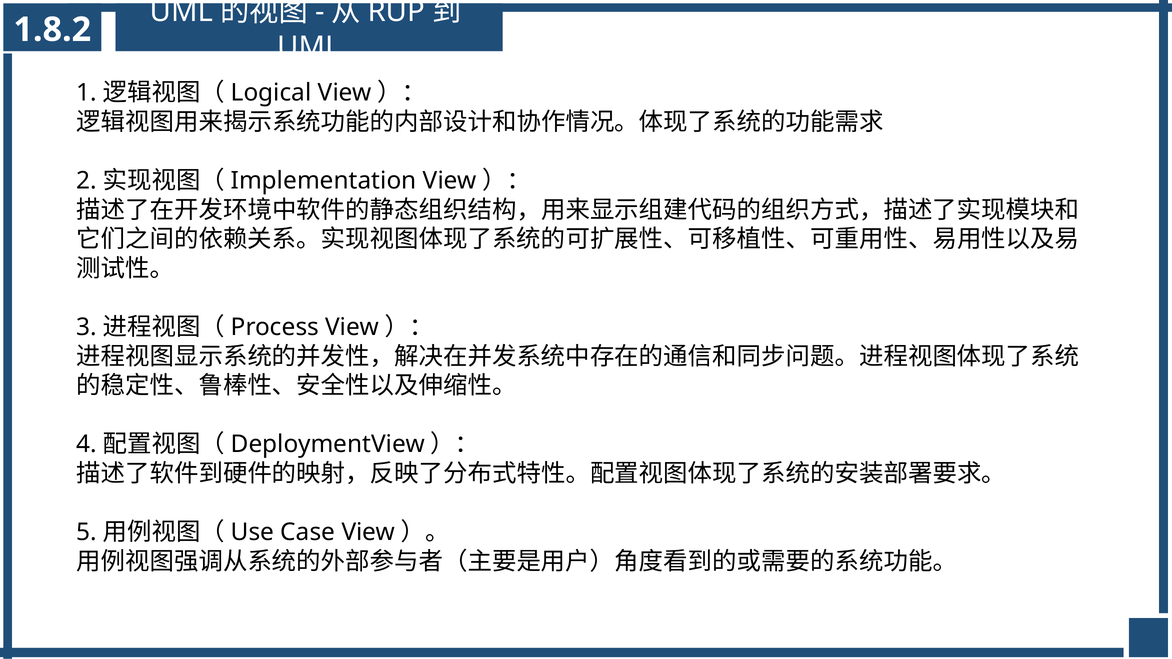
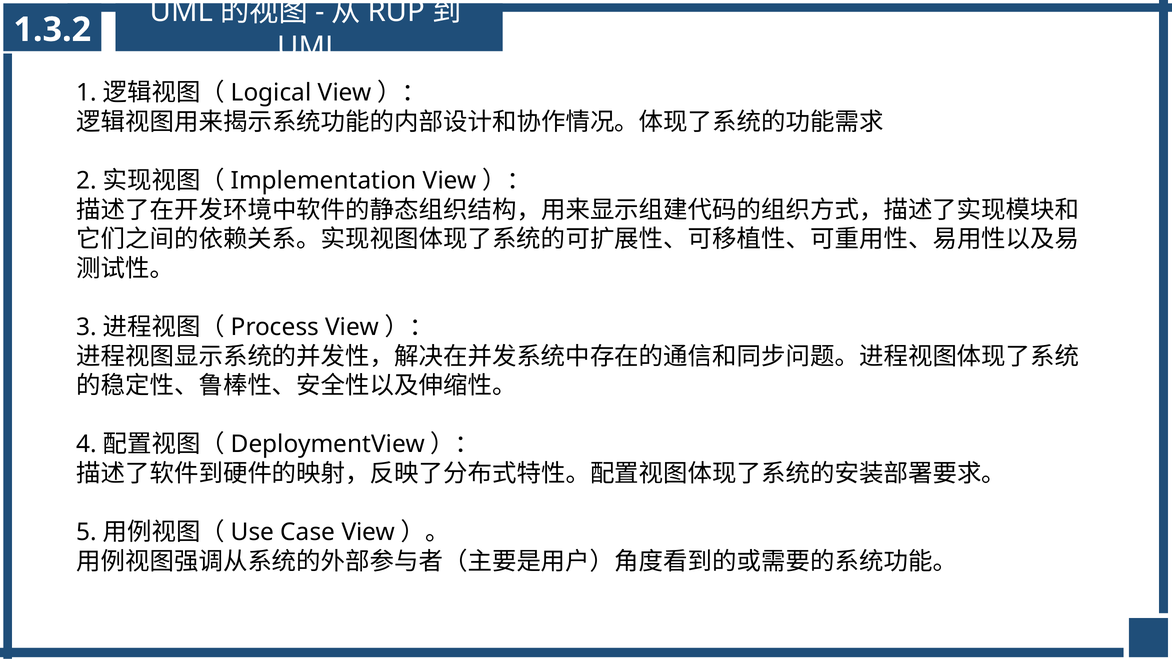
1.8.2: 1.8.2 -> 1.3.2 (52, 30)
